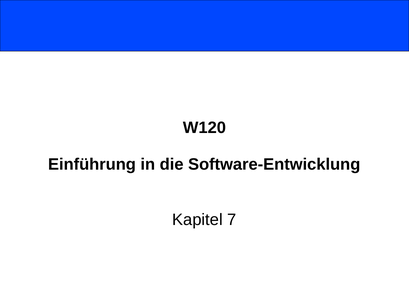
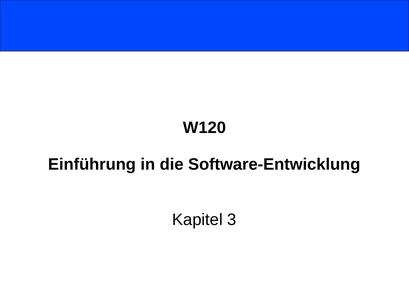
7: 7 -> 3 (232, 220)
